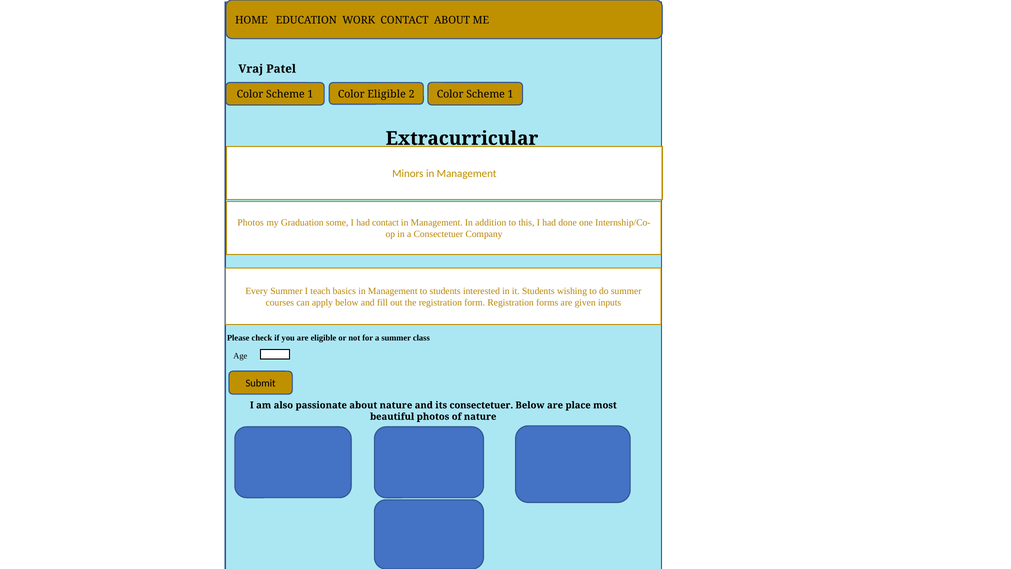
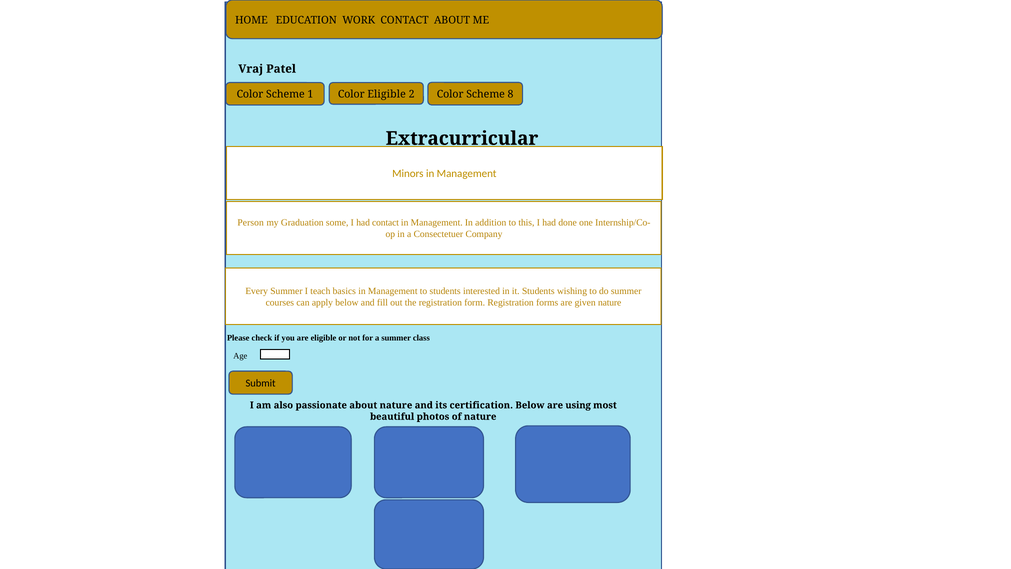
2 Color Scheme 1: 1 -> 8 (511, 94)
Photos: Photos -> Person (251, 223)
given inputs: inputs -> nature (610, 302)
its consectetuer: consectetuer -> certification (481, 405)
place: place -> using (578, 405)
